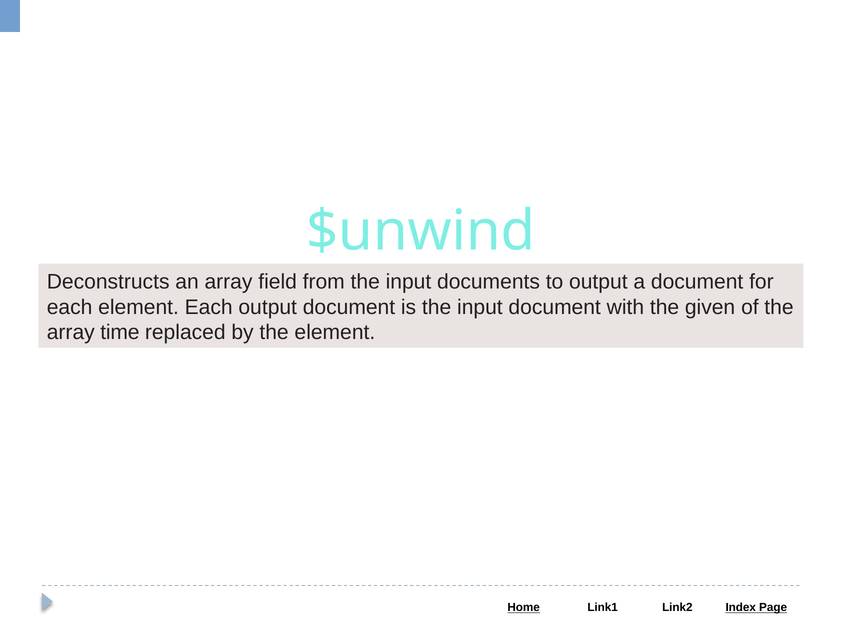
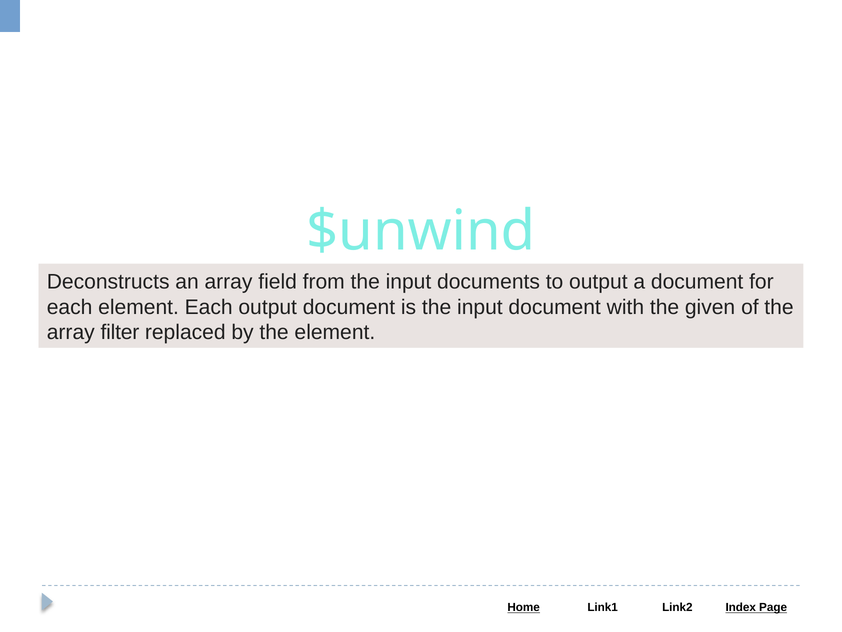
time: time -> filter (120, 332)
